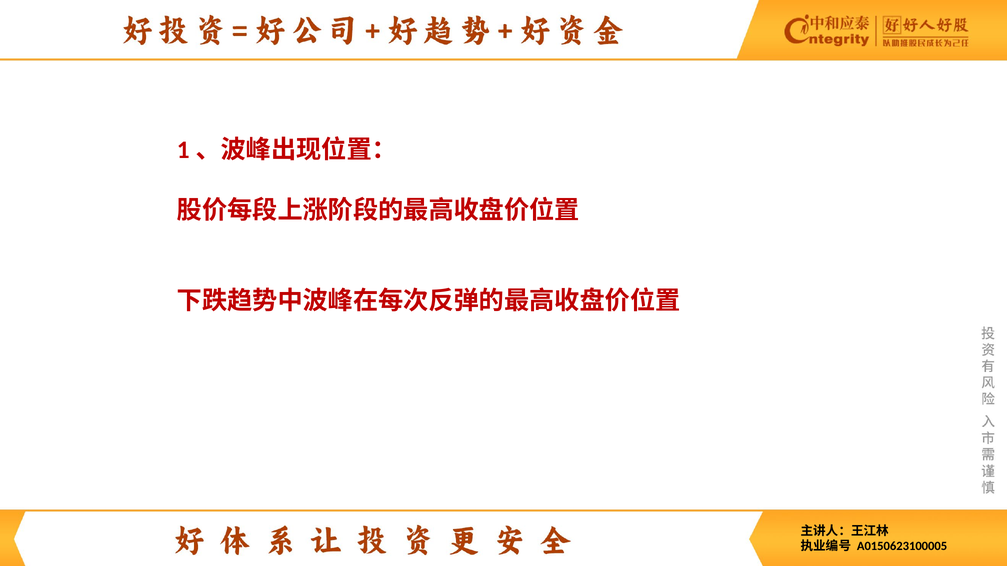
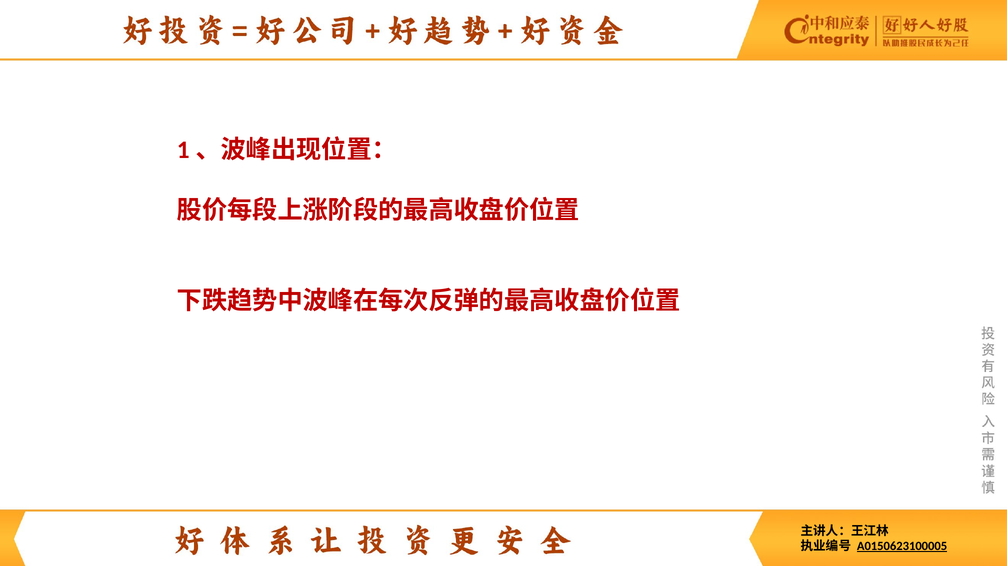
A0150623100005 underline: none -> present (902, 547)
